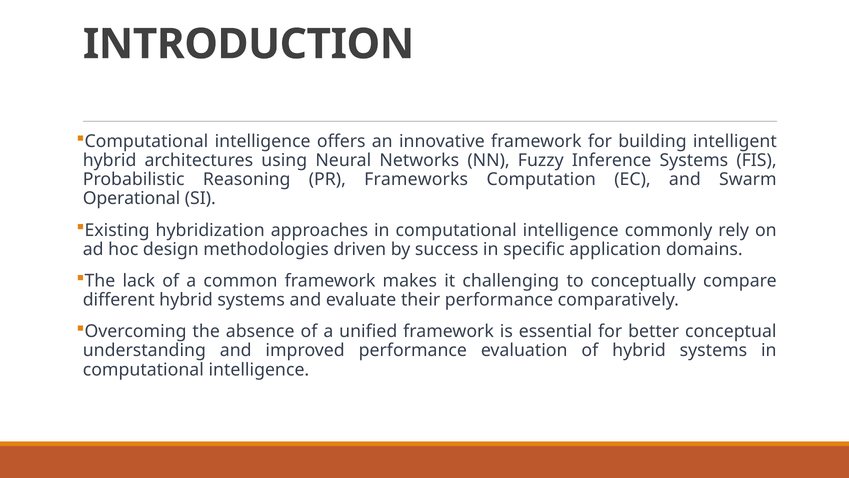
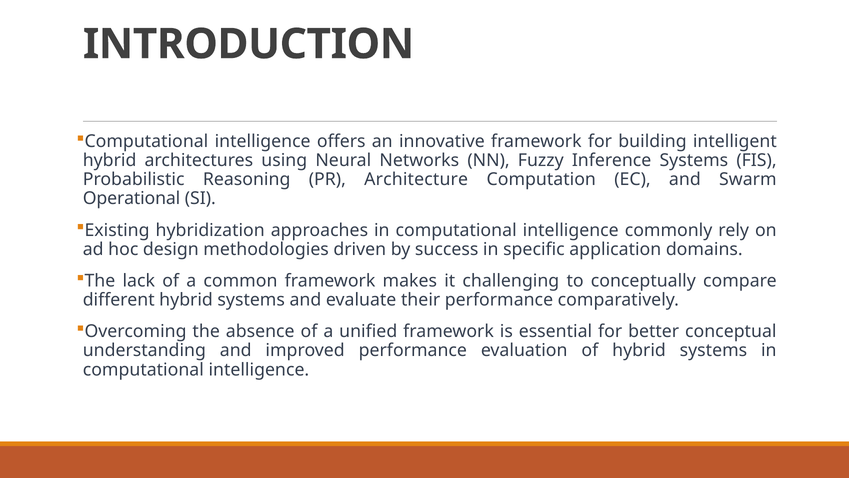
Frameworks: Frameworks -> Architecture (416, 179)
